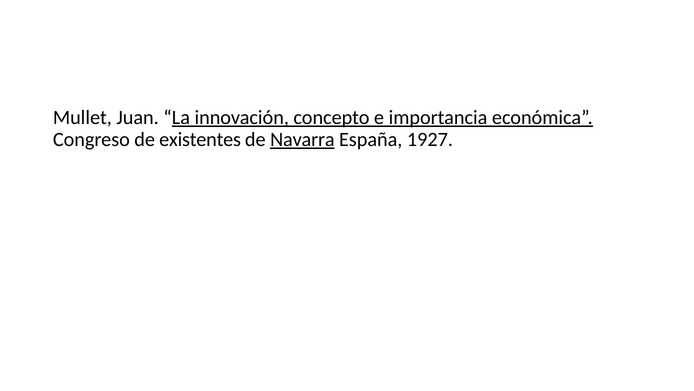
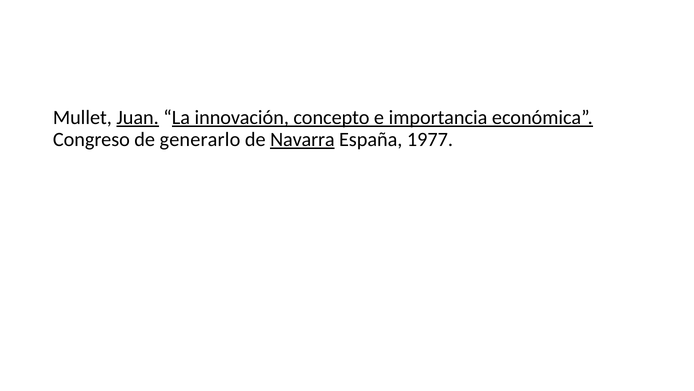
Juan underline: none -> present (138, 117)
existentes: existentes -> generarlo (200, 139)
1927: 1927 -> 1977 (430, 139)
